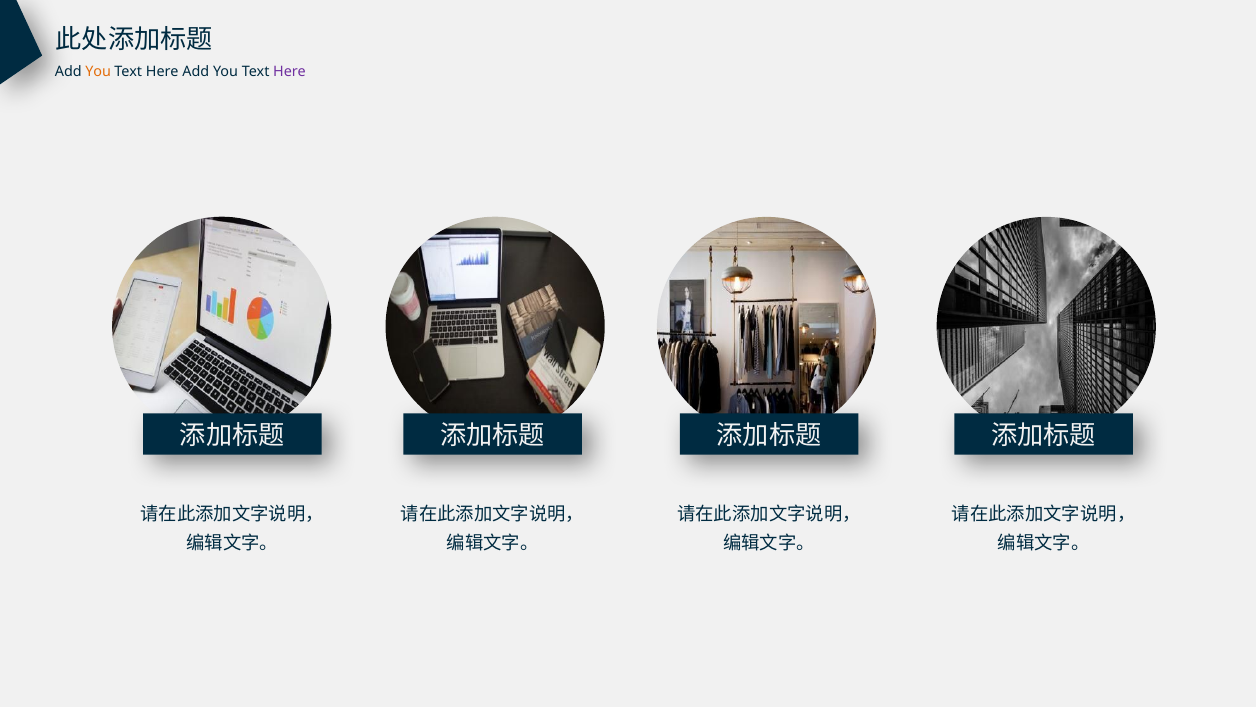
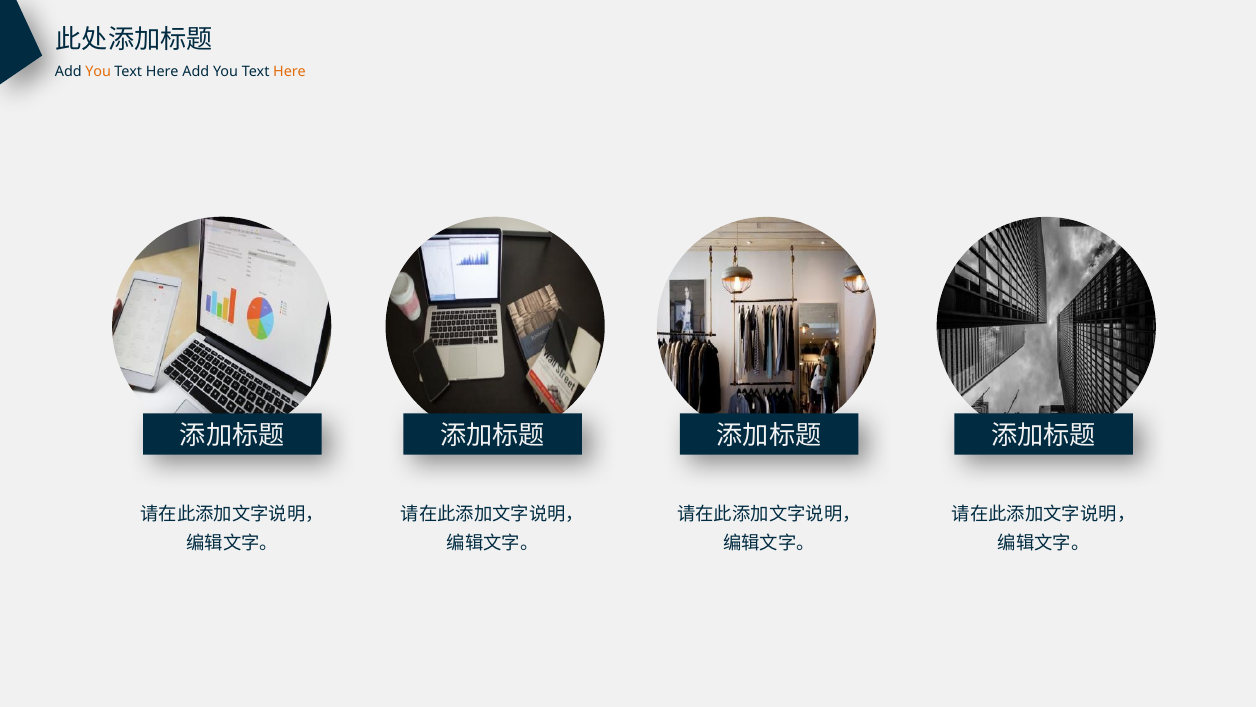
Here colour: purple -> orange (290, 72)
